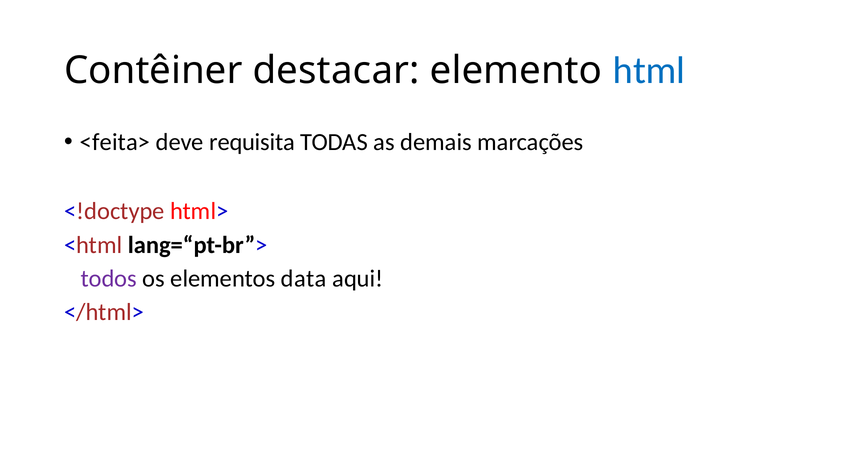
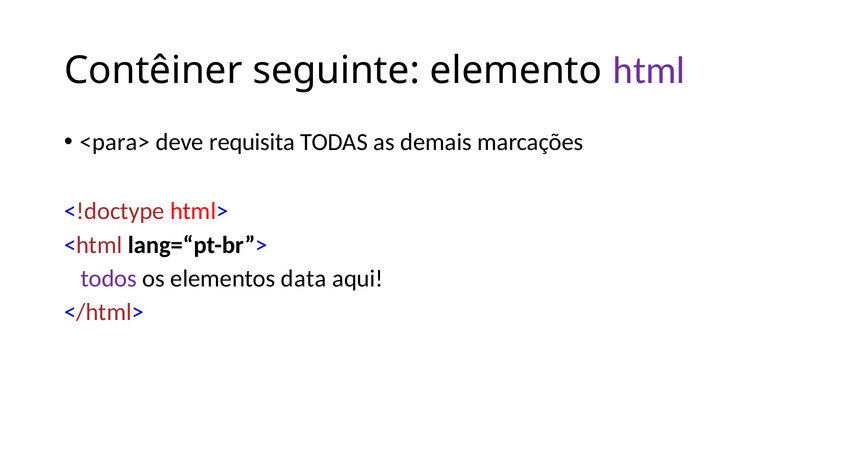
destacar: destacar -> seguinte (336, 71)
html colour: blue -> purple (649, 71)
<feita>: <feita> -> <para> (115, 142)
